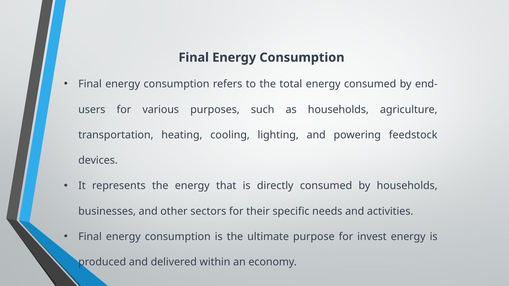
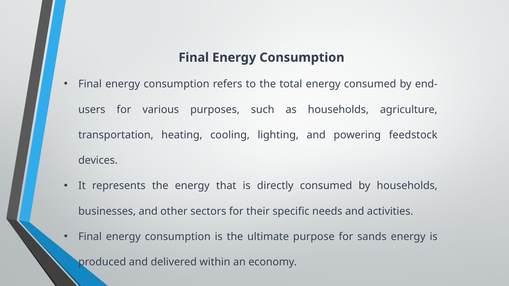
invest: invest -> sands (372, 237)
